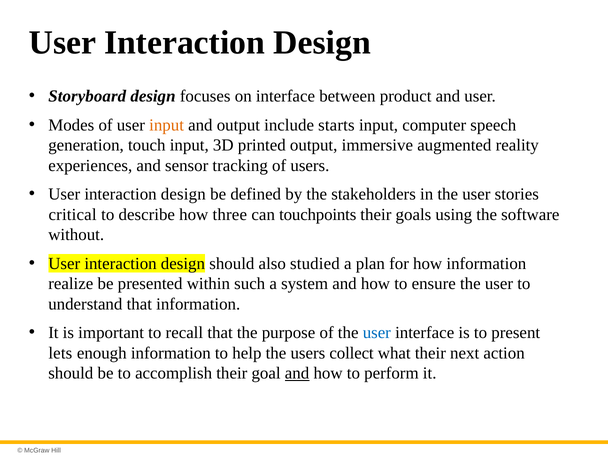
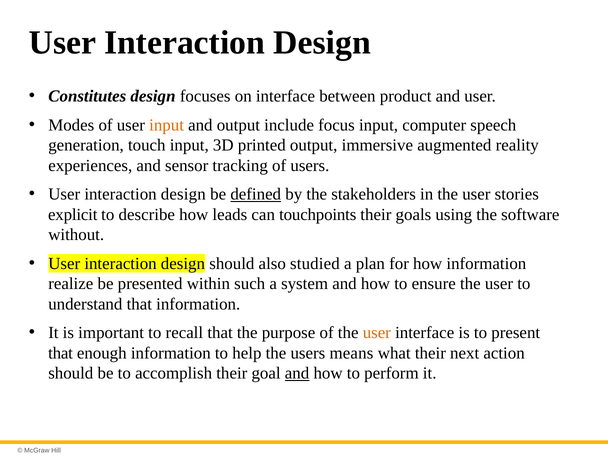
Storyboard: Storyboard -> Constitutes (87, 96)
starts: starts -> focus (336, 125)
defined underline: none -> present (256, 194)
critical: critical -> explicit (73, 214)
three: three -> leads (230, 214)
user colour: blue -> orange (377, 333)
lets: lets -> that (61, 353)
collect: collect -> means (351, 353)
